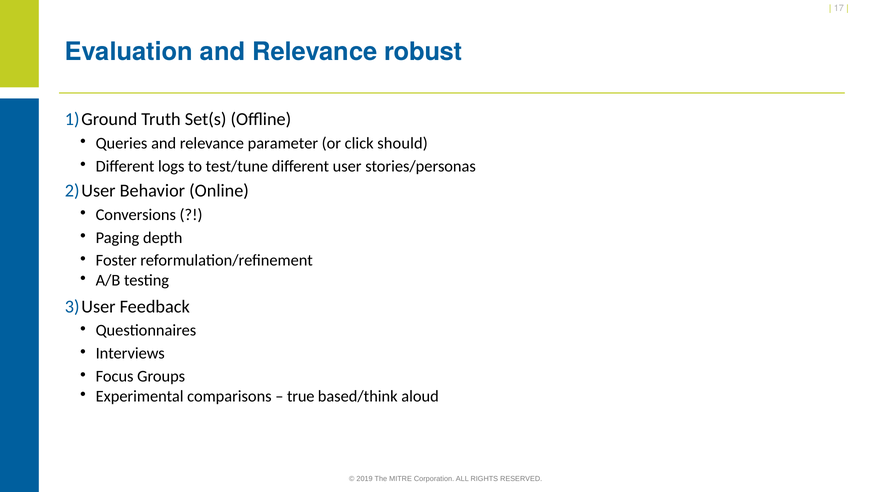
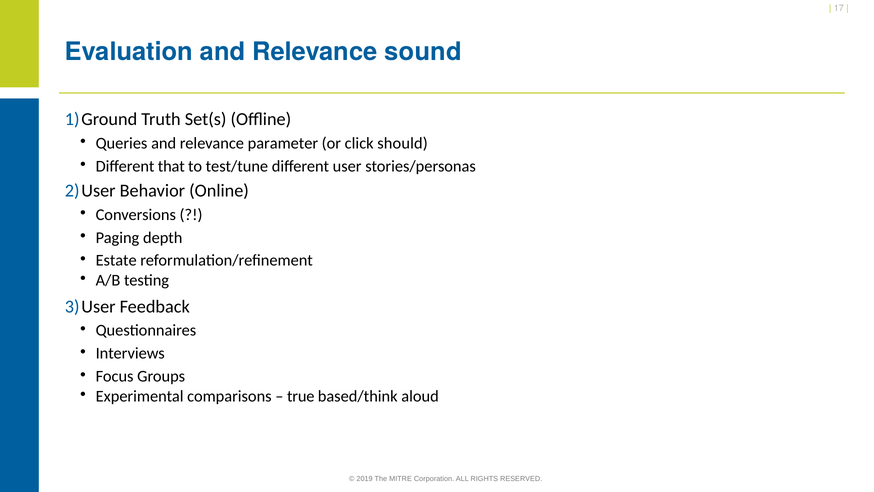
robust: robust -> sound (423, 52)
logs: logs -> that (171, 166)
Foster: Foster -> Estate (116, 260)
